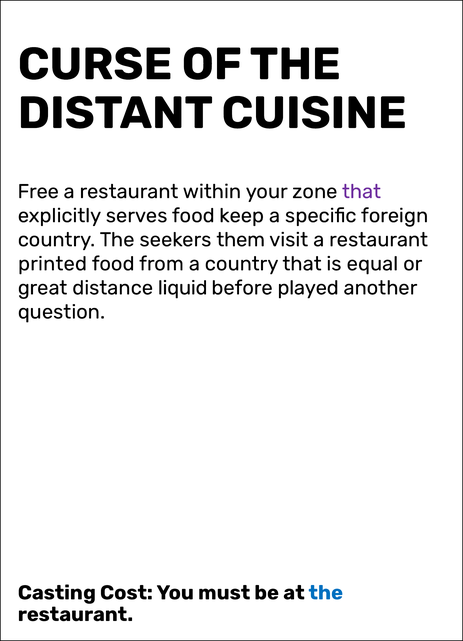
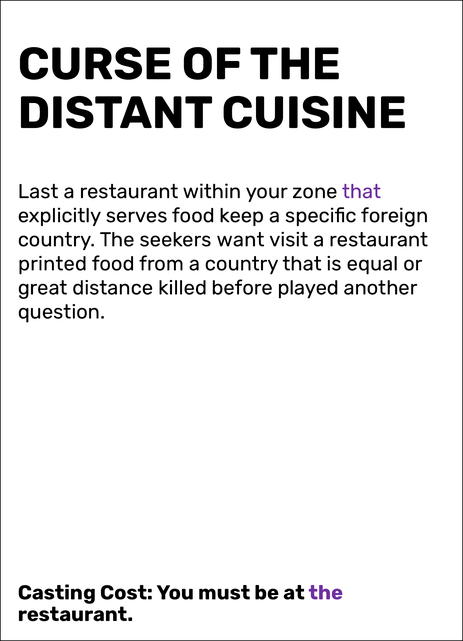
Free: Free -> Last (38, 192)
them: them -> want (240, 240)
liquid: liquid -> killed (183, 288)
the colour: blue -> purple (326, 593)
